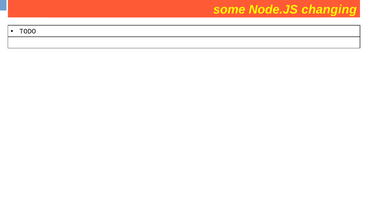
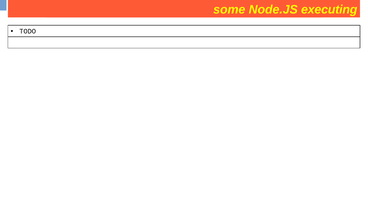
changing: changing -> executing (329, 10)
